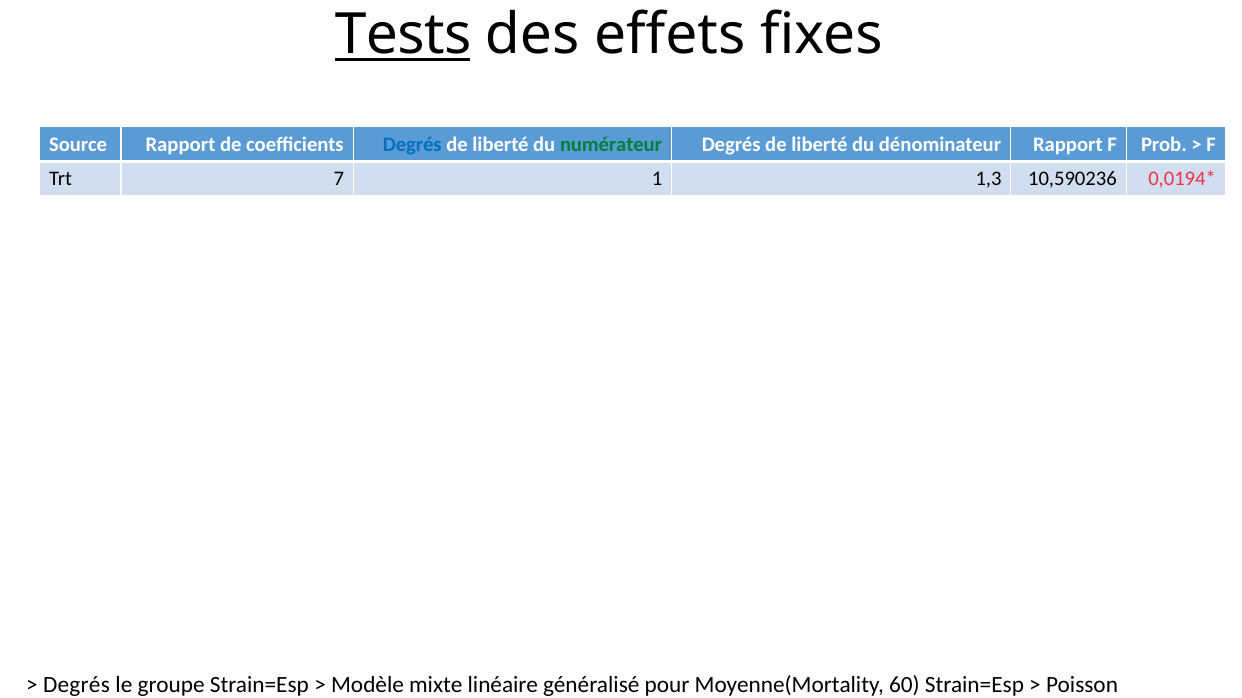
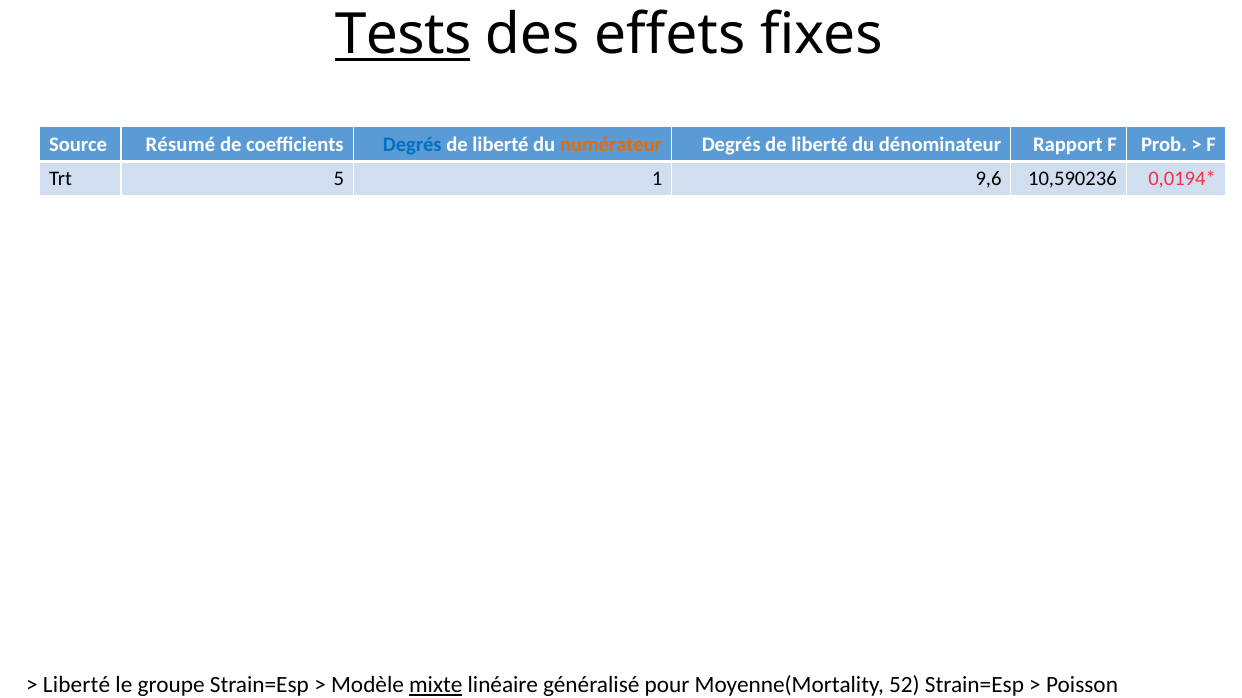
Source Rapport: Rapport -> Résumé (180, 144)
numérateur colour: green -> orange (611, 144)
7: 7 -> 5 (339, 179)
1,3: 1,3 -> 9,6 (989, 179)
Degrés: Degrés -> Liberté (77, 686)
mixte underline: none -> present (436, 686)
60: 60 -> 52 (904, 686)
